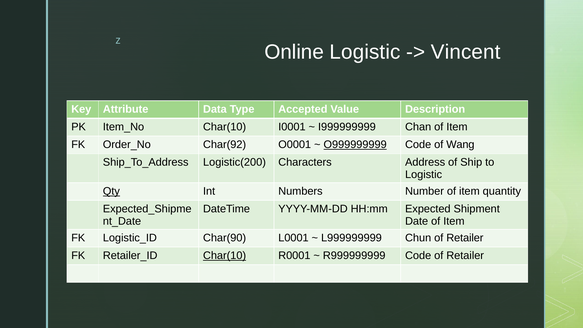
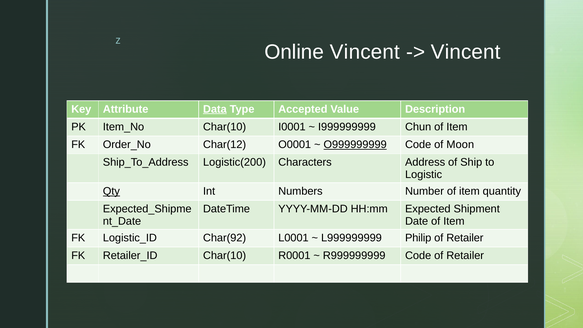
Online Logistic: Logistic -> Vincent (365, 52)
Data underline: none -> present (215, 109)
Chan: Chan -> Chun (418, 127)
Char(92: Char(92 -> Char(12 (225, 145)
Wang: Wang -> Moon (460, 145)
Char(90: Char(90 -> Char(92 (225, 238)
Chun: Chun -> Philip (418, 238)
Char(10 underline: present -> none (225, 255)
